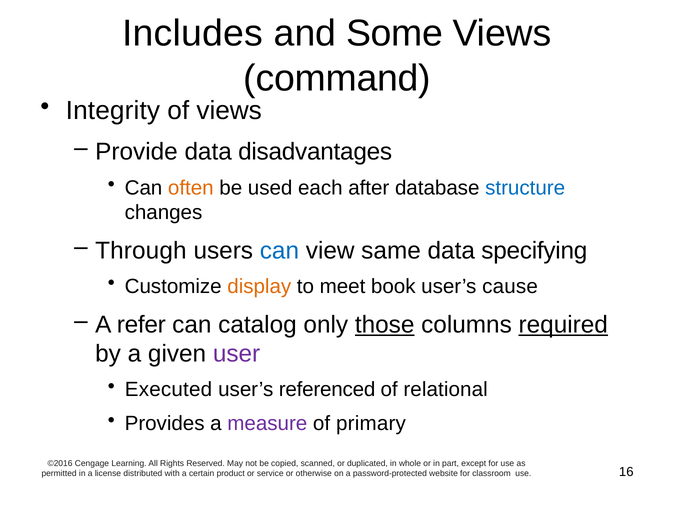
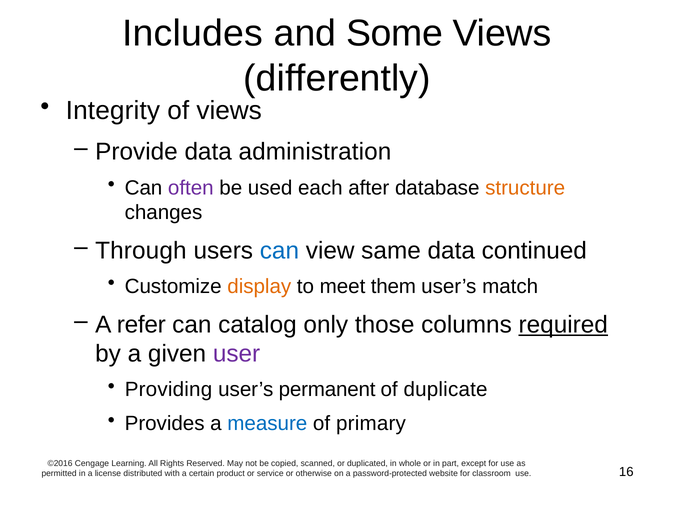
command: command -> differently (337, 78)
disadvantages: disadvantages -> administration (315, 152)
often colour: orange -> purple (191, 188)
structure colour: blue -> orange (525, 188)
specifying: specifying -> continued (534, 251)
book: book -> them (393, 287)
cause: cause -> match (510, 287)
those underline: present -> none (385, 325)
Executed: Executed -> Providing (168, 390)
referenced: referenced -> permanent (327, 390)
relational: relational -> duplicate (446, 390)
measure colour: purple -> blue (267, 424)
